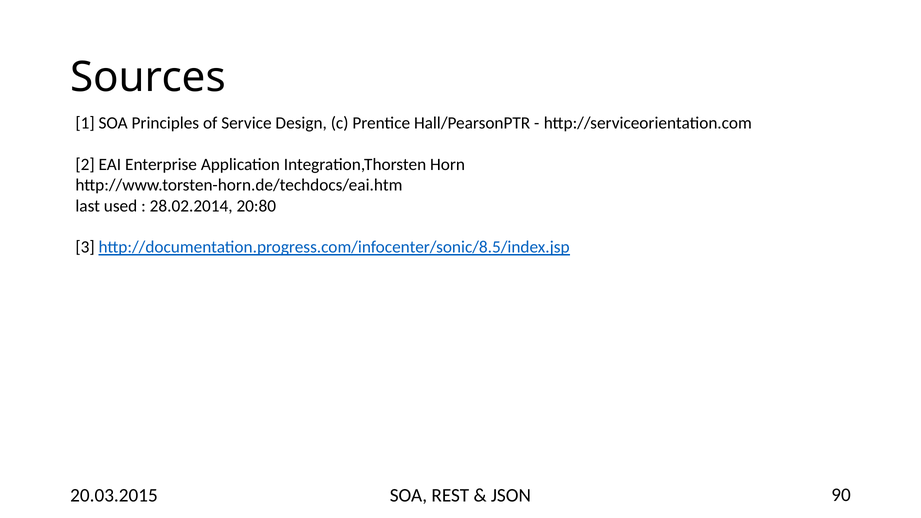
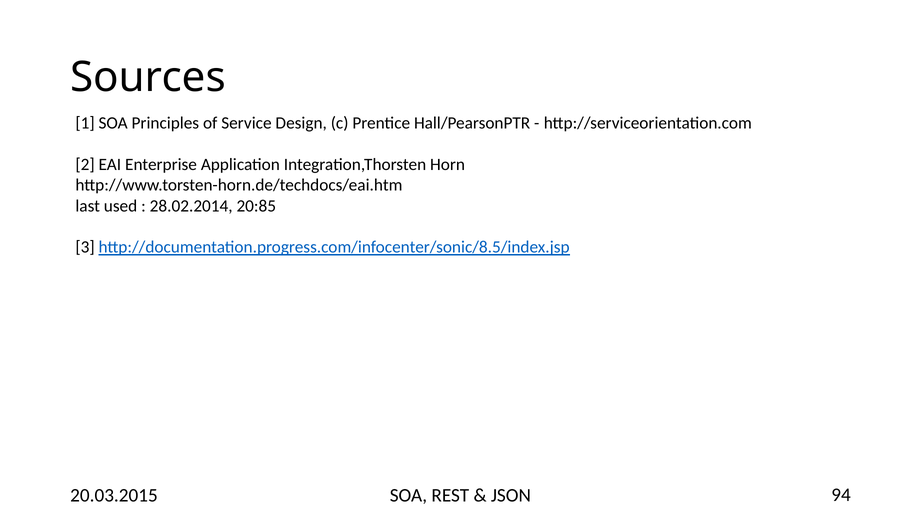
20:80: 20:80 -> 20:85 (256, 206)
90: 90 -> 94 (841, 495)
